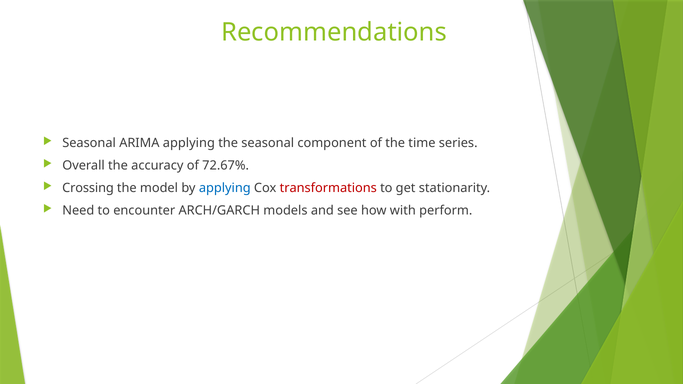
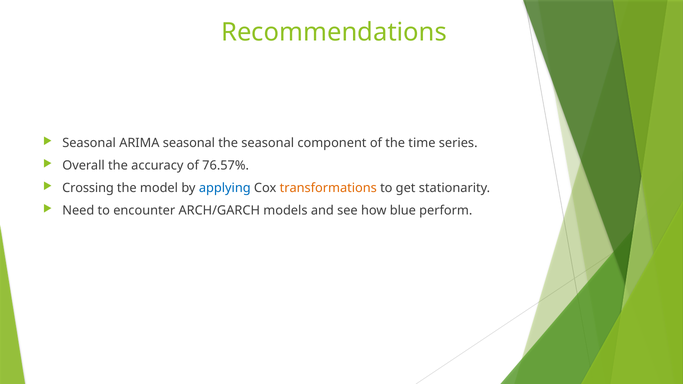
ARIMA applying: applying -> seasonal (189, 143)
72.67%: 72.67% -> 76.57% (226, 166)
transformations colour: red -> orange (328, 188)
with: with -> blue (403, 211)
